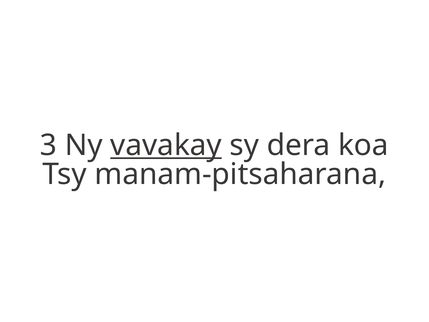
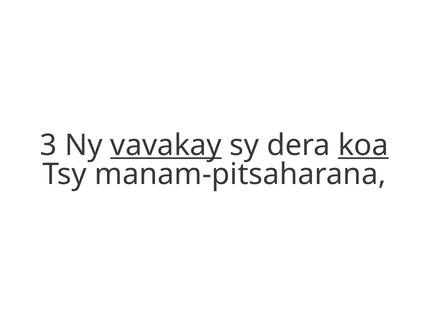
koa underline: none -> present (363, 145)
